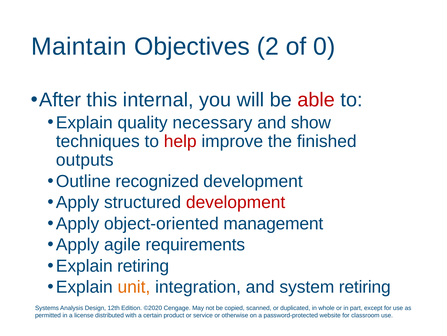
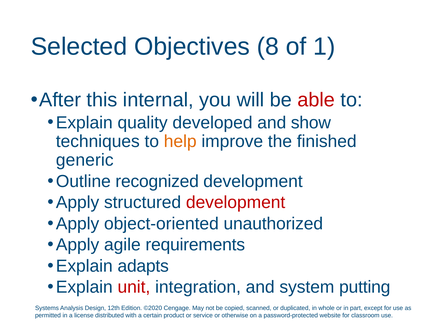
Maintain: Maintain -> Selected (79, 47)
2: 2 -> 8 (268, 47)
0: 0 -> 1 (324, 47)
necessary: necessary -> developed (213, 122)
help colour: red -> orange (180, 141)
outputs: outputs -> generic (85, 160)
management: management -> unauthorized (273, 223)
Explain retiring: retiring -> adapts (143, 265)
unit colour: orange -> red (134, 286)
system retiring: retiring -> putting (365, 286)
